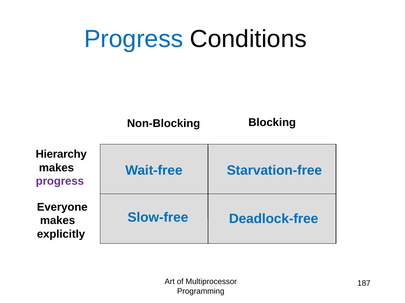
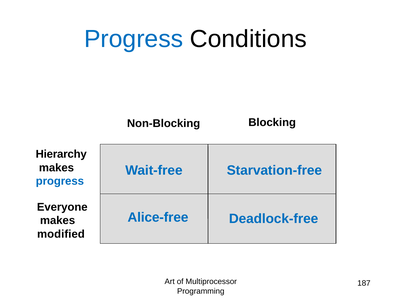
progress colour: purple -> blue (60, 182)
Slow-free: Slow-free -> Alice-free (158, 218)
explicitly: explicitly -> modified (61, 235)
